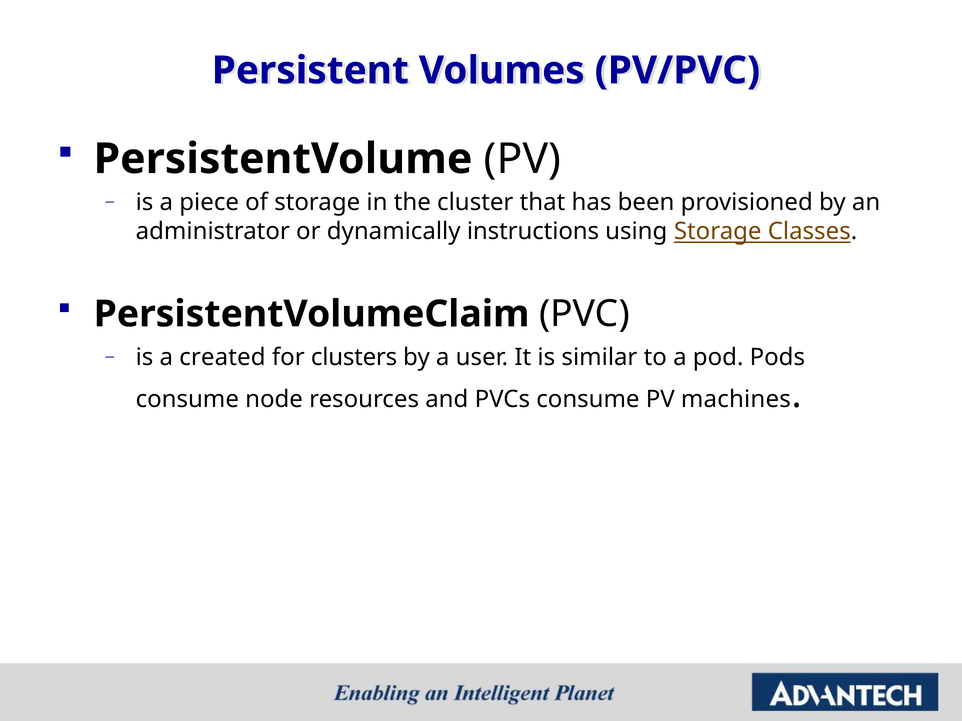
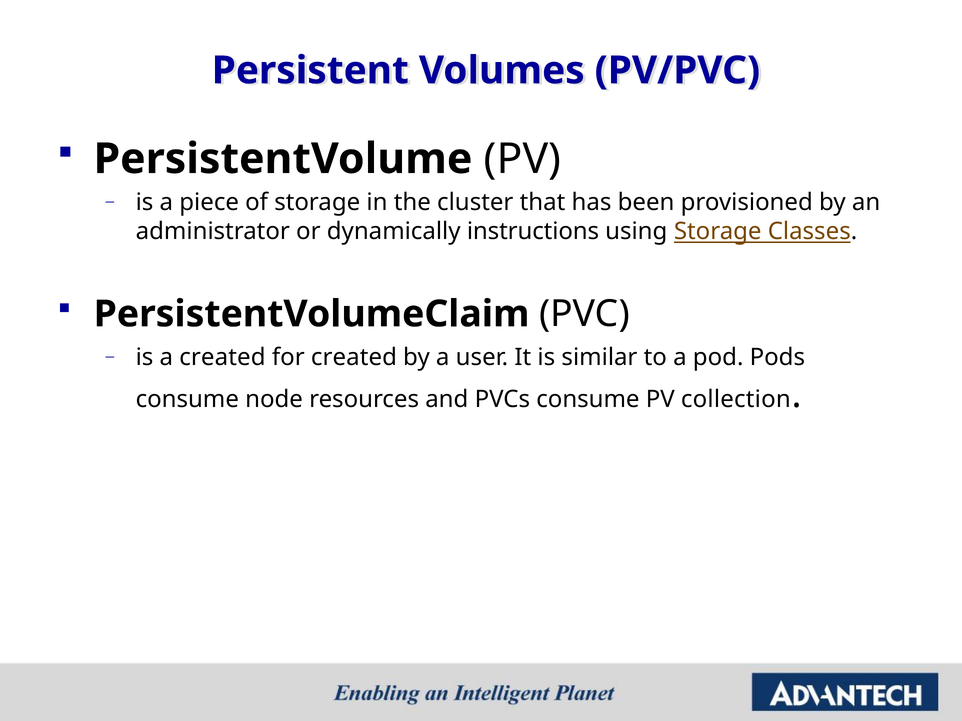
for clusters: clusters -> created (354, 358)
machines: machines -> collection (736, 400)
